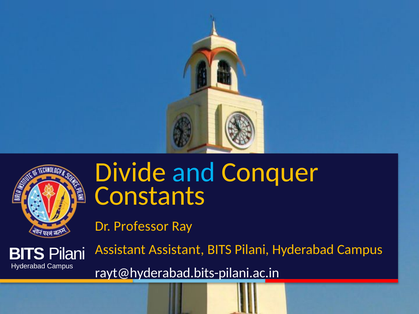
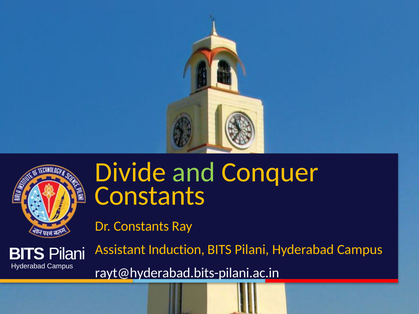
and colour: light blue -> light green (194, 173)
Dr Professor: Professor -> Constants (141, 227)
Assistant Assistant: Assistant -> Induction (176, 250)
